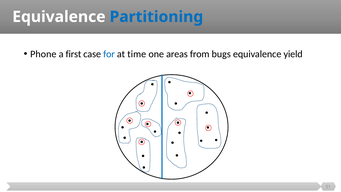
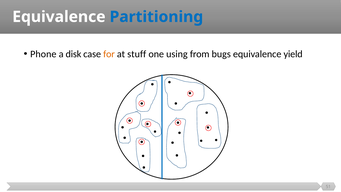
first: first -> disk (73, 54)
for colour: blue -> orange (109, 54)
time: time -> stuff (137, 54)
areas: areas -> using (177, 54)
